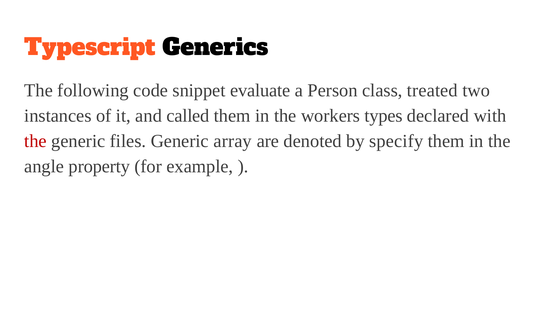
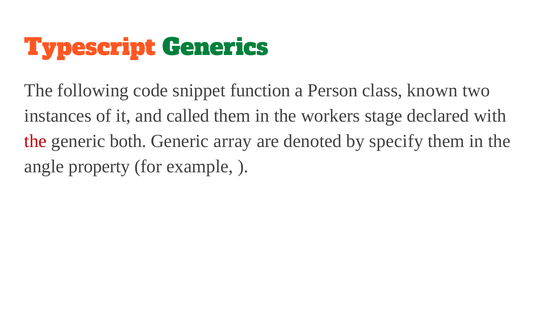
Generics colour: black -> green (215, 48)
evaluate: evaluate -> function (260, 91)
treated: treated -> known (432, 91)
types: types -> stage (384, 116)
files: files -> both (128, 141)
